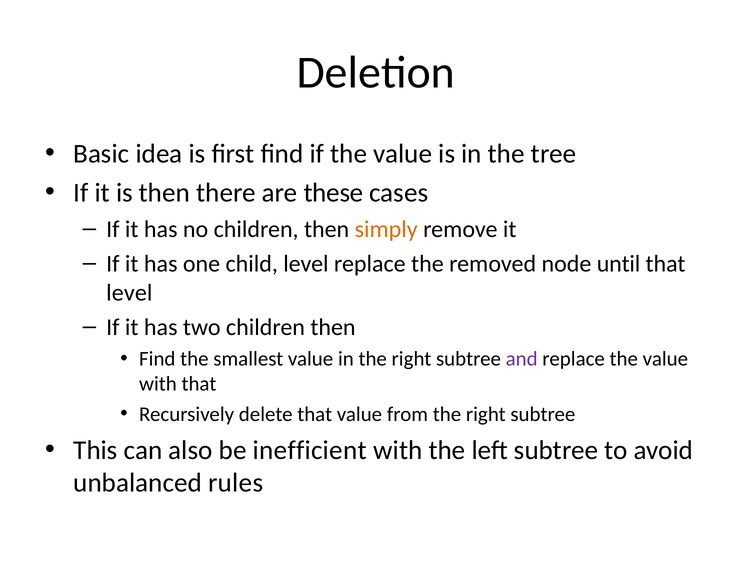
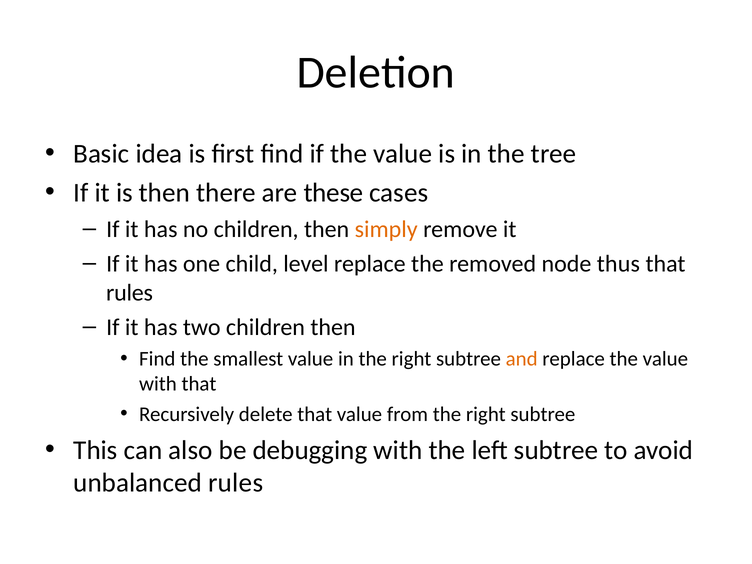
until: until -> thus (618, 264)
level: level -> rules (130, 293)
and colour: purple -> orange (522, 359)
inefficient: inefficient -> debugging (310, 450)
